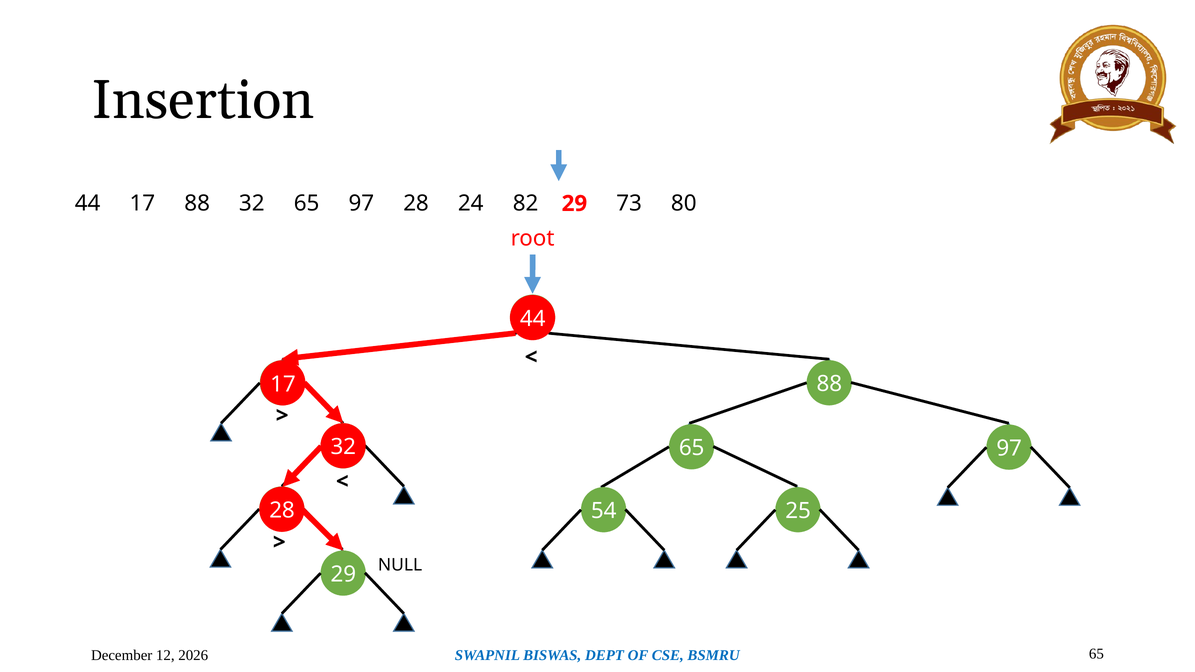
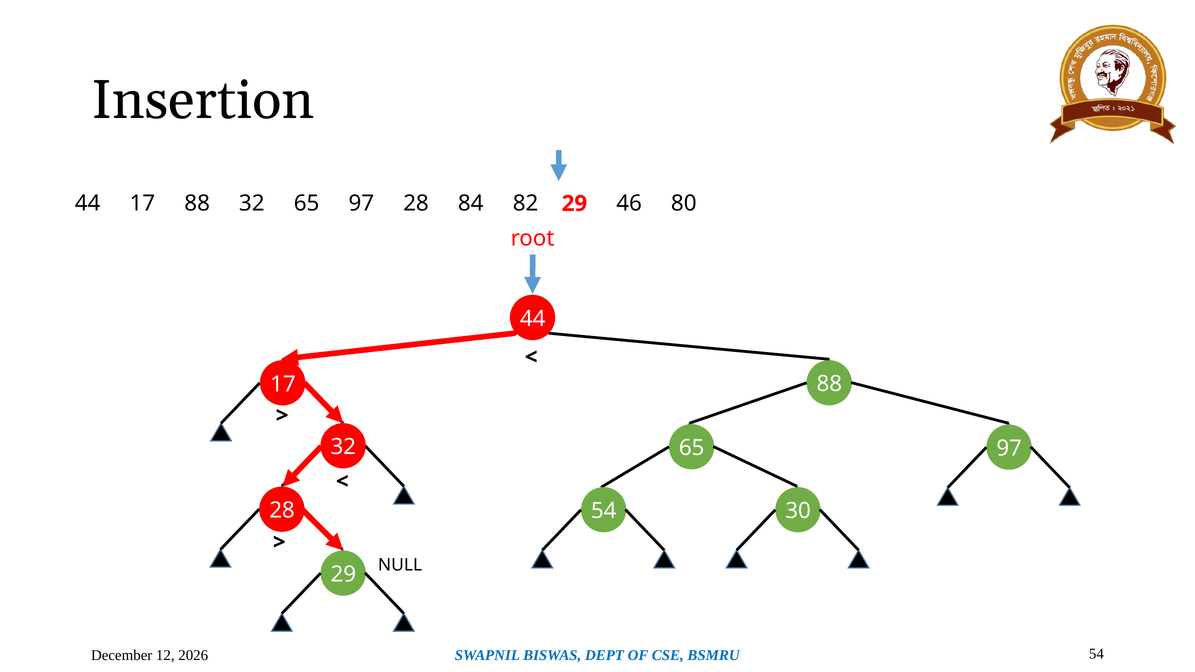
24: 24 -> 84 (471, 204)
73: 73 -> 46 (629, 204)
25: 25 -> 30 (798, 511)
BSMRU 65: 65 -> 54 (1096, 654)
